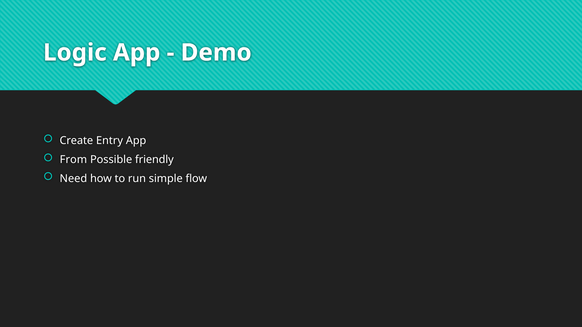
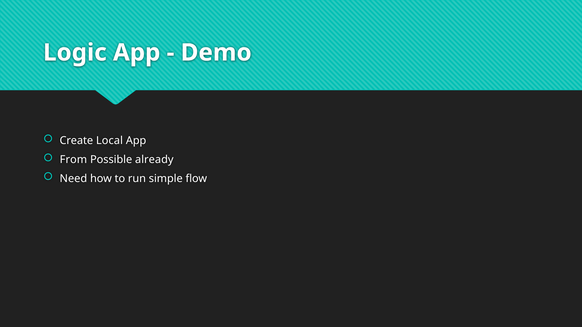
Entry: Entry -> Local (109, 141)
friendly: friendly -> already (154, 160)
